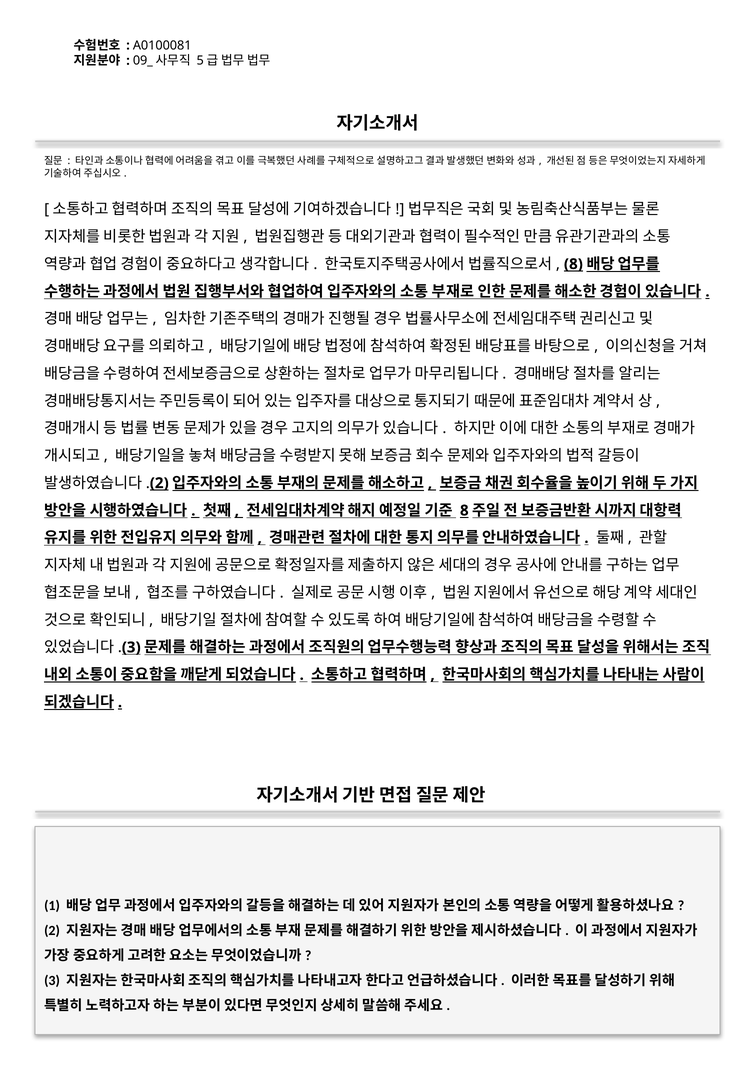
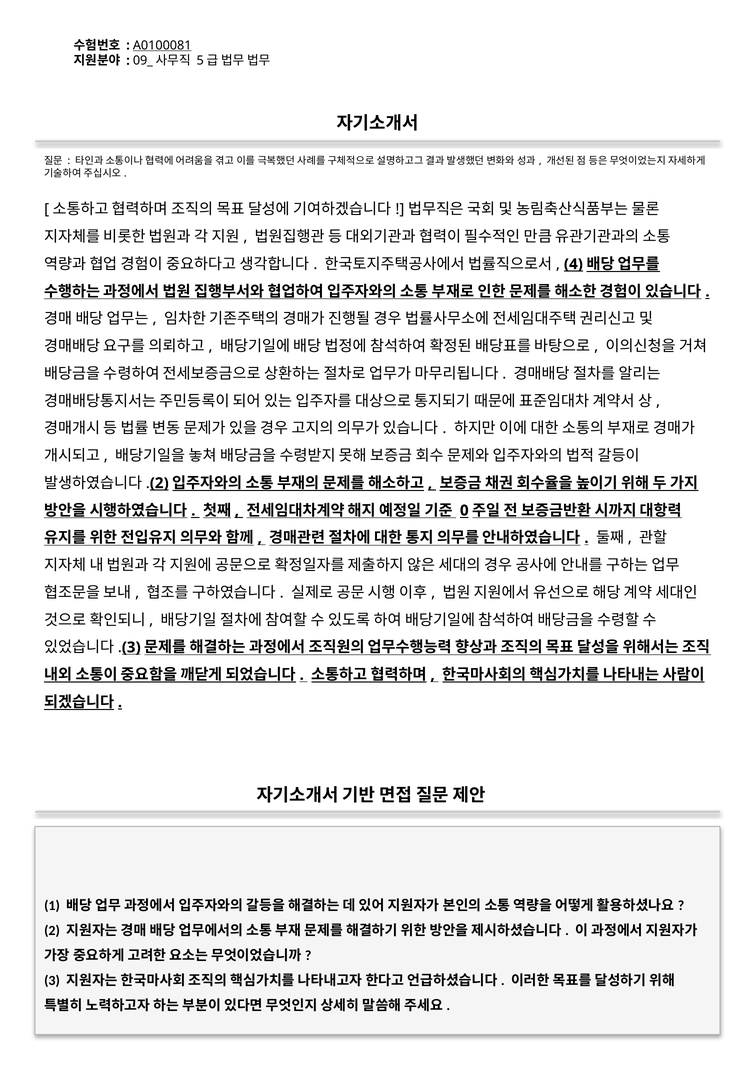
A0100081 underline: none -> present (162, 45)
8: 8 -> 4 (573, 264)
8: 8 -> 0 (464, 511)
